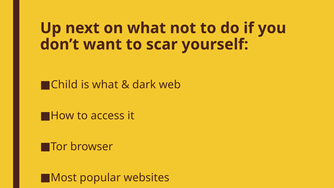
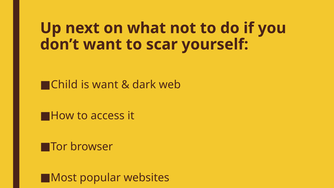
is what: what -> want (105, 85)
